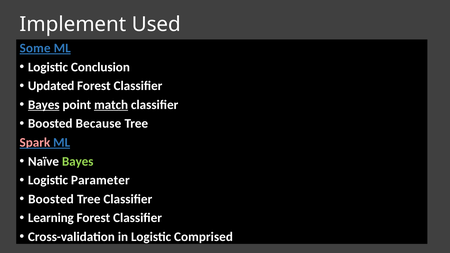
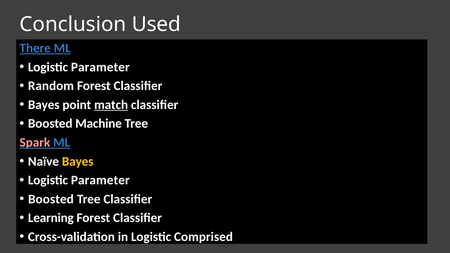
Implement: Implement -> Conclusion (73, 24)
Some: Some -> There (35, 48)
Conclusion: Conclusion -> Parameter (100, 67)
Updated: Updated -> Random (51, 86)
Bayes underline: present -> none (44, 105)
Because: Because -> Machine (99, 124)
Bayes colour: light green -> yellow (78, 161)
